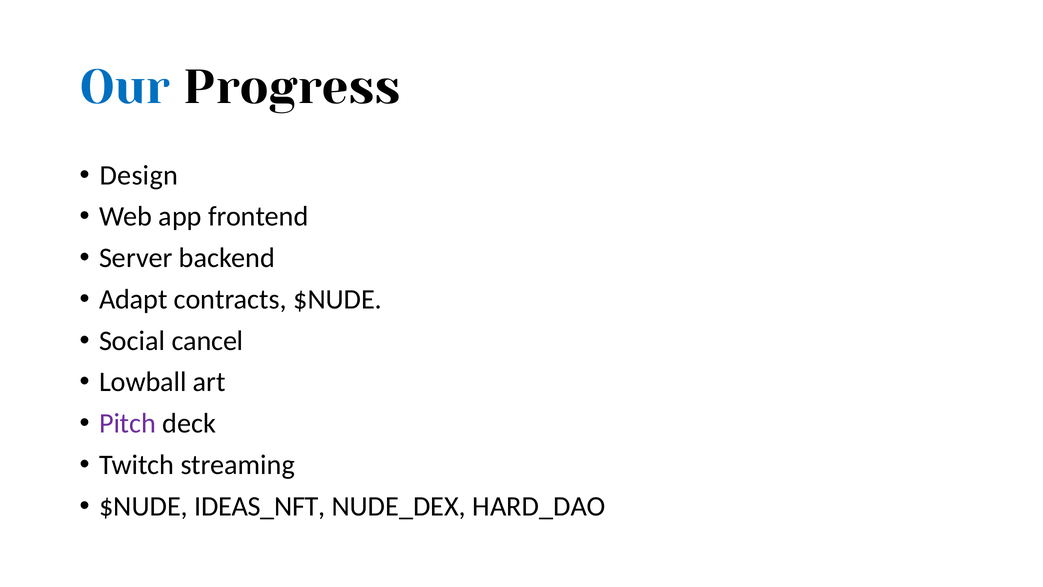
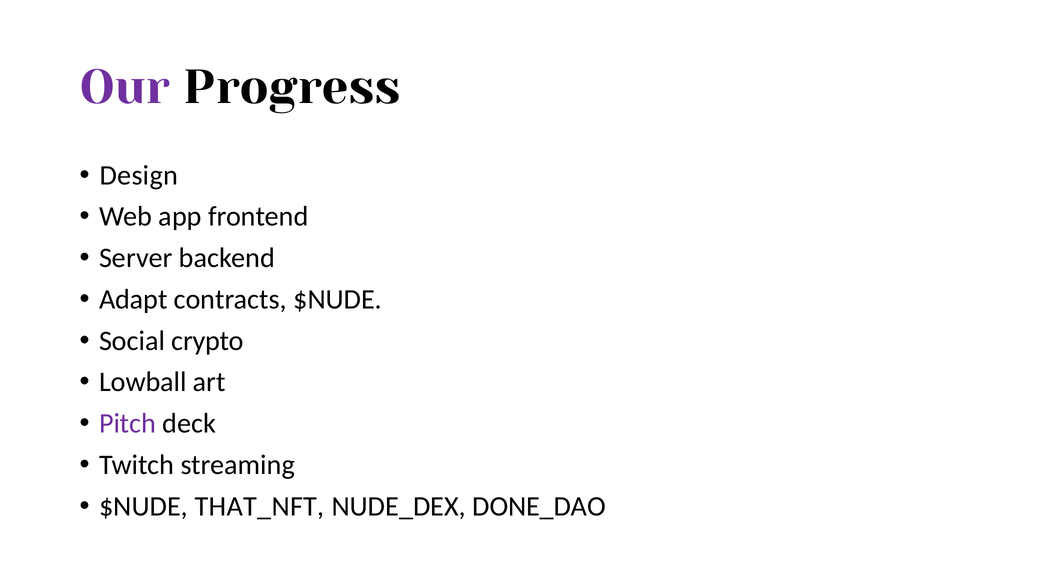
Our colour: blue -> purple (125, 88)
cancel: cancel -> crypto (208, 341)
IDEAS_NFT: IDEAS_NFT -> THAT_NFT (260, 506)
HARD_DAO: HARD_DAO -> DONE_DAO (539, 506)
